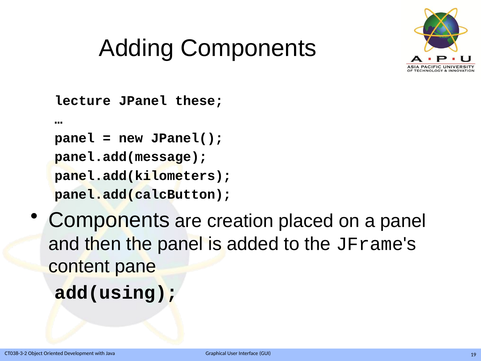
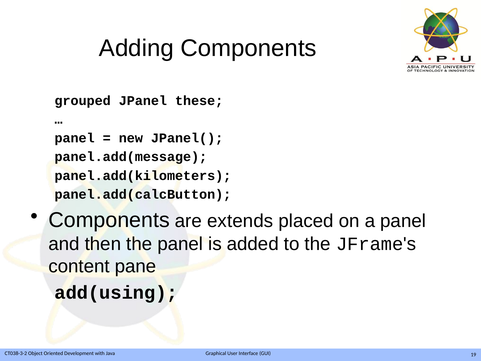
lecture: lecture -> grouped (83, 101)
creation: creation -> extends (240, 221)
